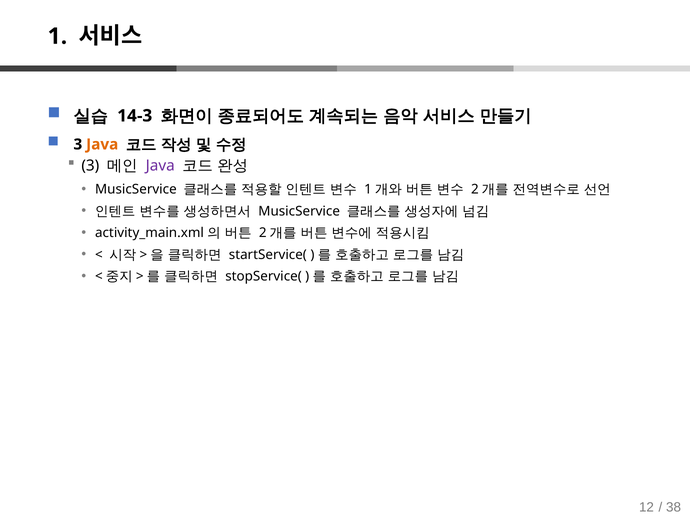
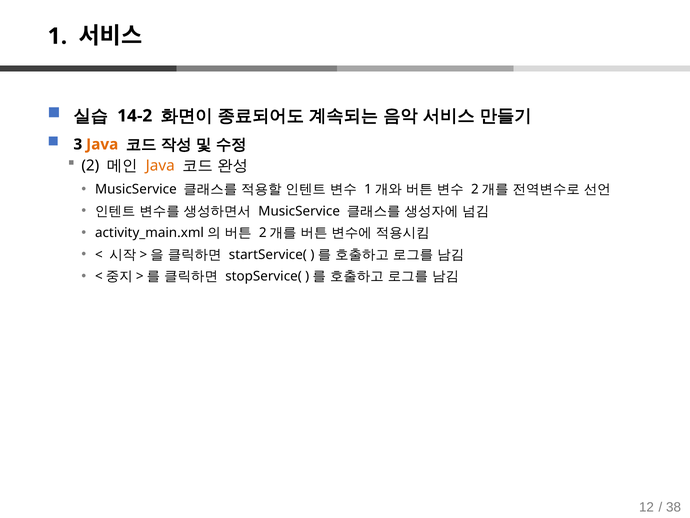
14-3: 14-3 -> 14-2 (135, 116)
3: 3 -> 2 (90, 166)
Java colour: purple -> orange (160, 166)
